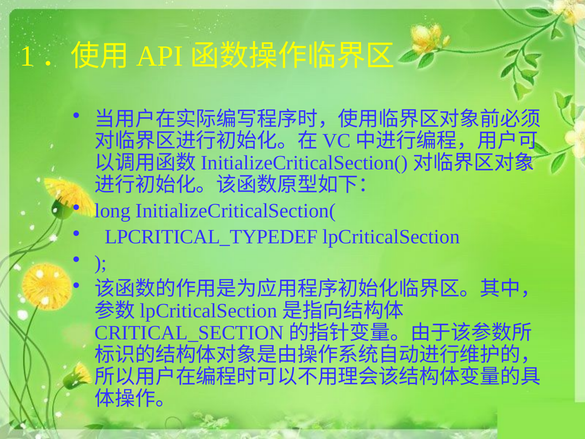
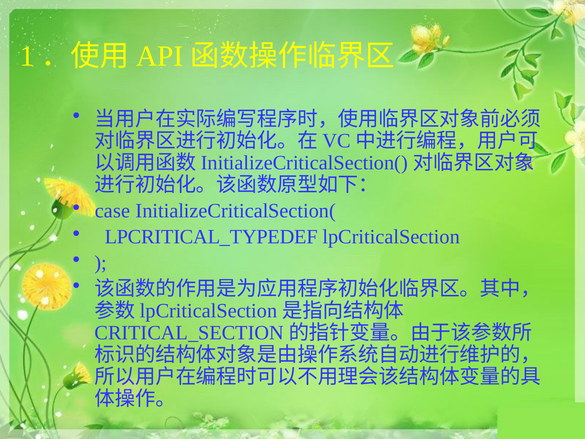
long: long -> case (112, 211)
